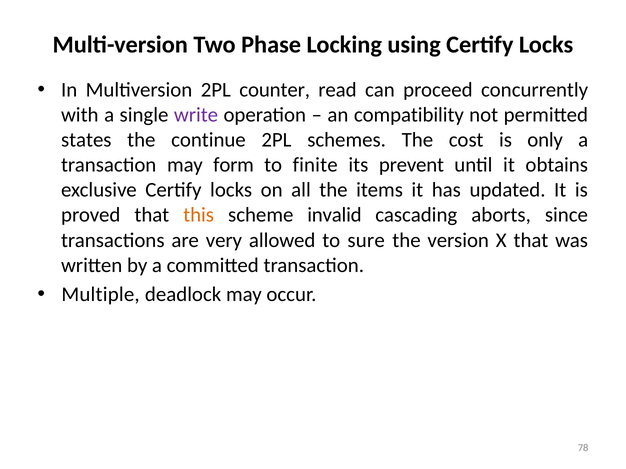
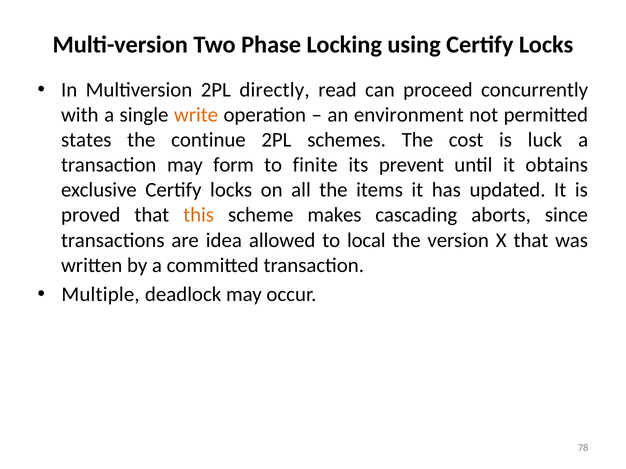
counter: counter -> directly (274, 90)
write colour: purple -> orange (196, 115)
compatibility: compatibility -> environment (409, 115)
only: only -> luck (545, 140)
invalid: invalid -> makes (334, 215)
very: very -> idea (224, 240)
sure: sure -> local (366, 240)
